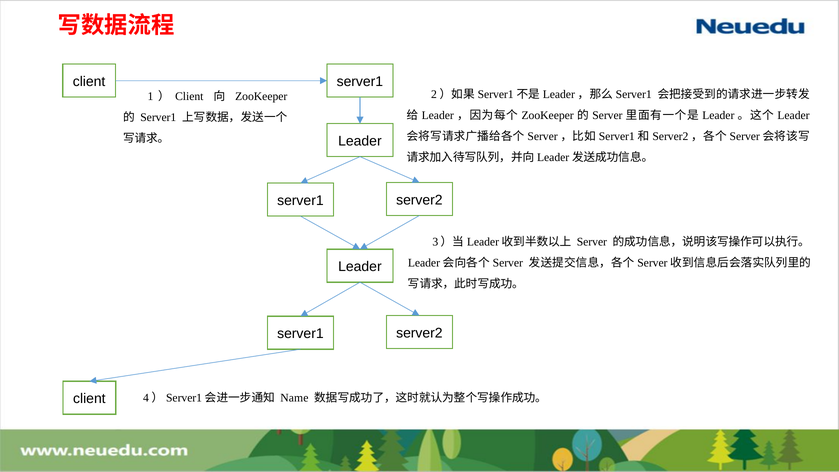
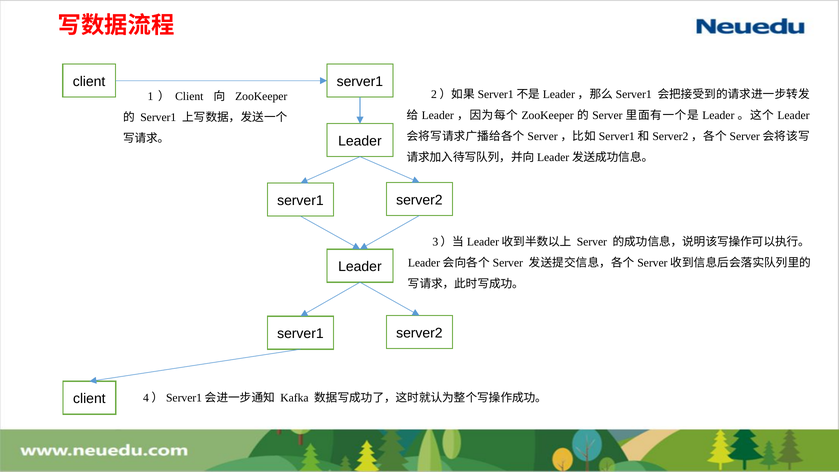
Name: Name -> Kafka (294, 398)
